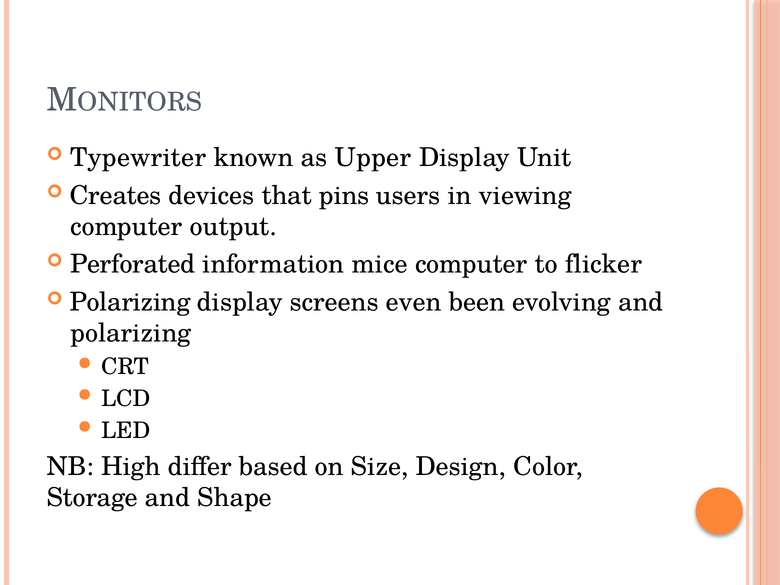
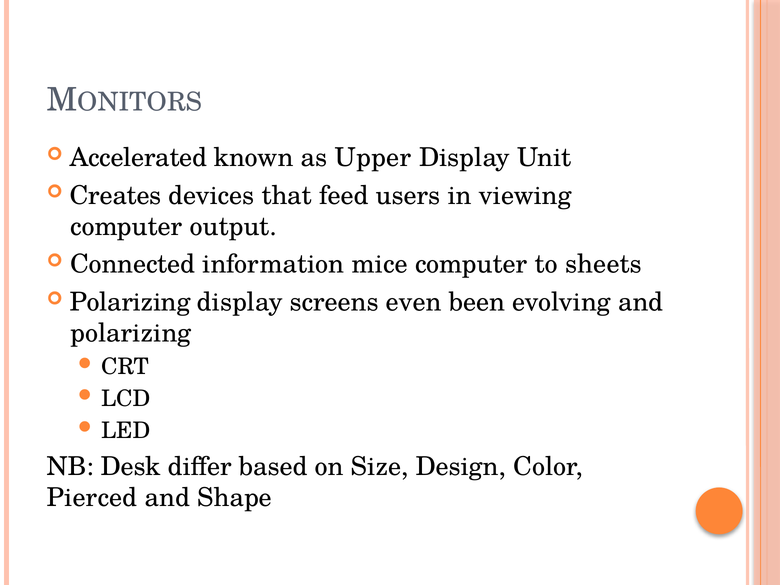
Typewriter: Typewriter -> Accelerated (138, 158)
pins: pins -> feed (344, 195)
Perforated: Perforated -> Connected (133, 264)
flicker: flicker -> sheets (604, 264)
High: High -> Desk (131, 467)
Storage: Storage -> Pierced (92, 498)
